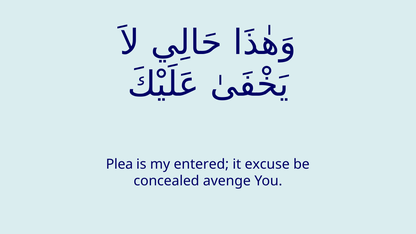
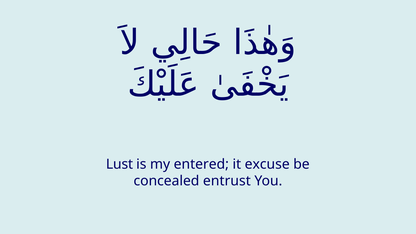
Plea: Plea -> Lust (119, 164)
avenge: avenge -> entrust (227, 181)
